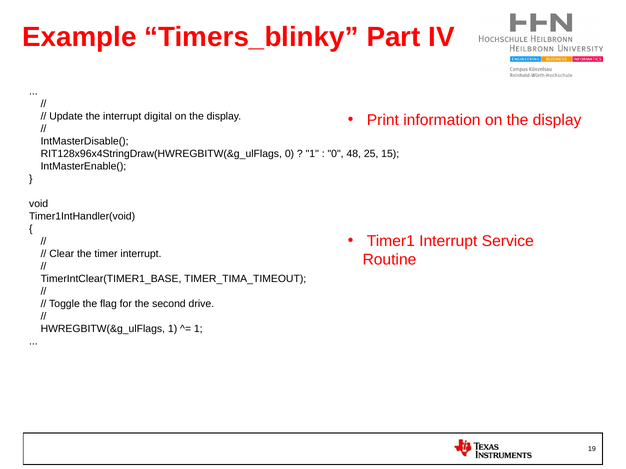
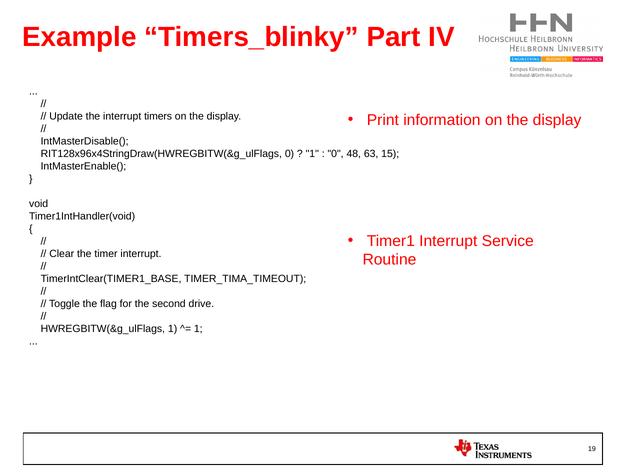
digital: digital -> timers (158, 116)
25: 25 -> 63 (371, 154)
